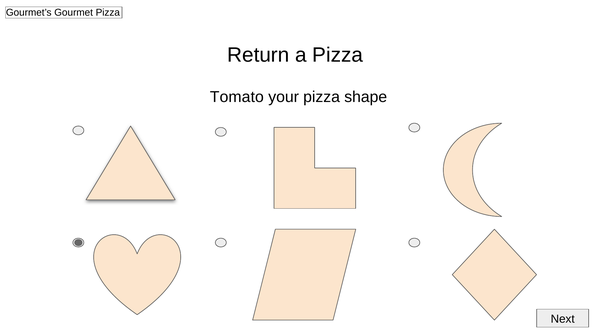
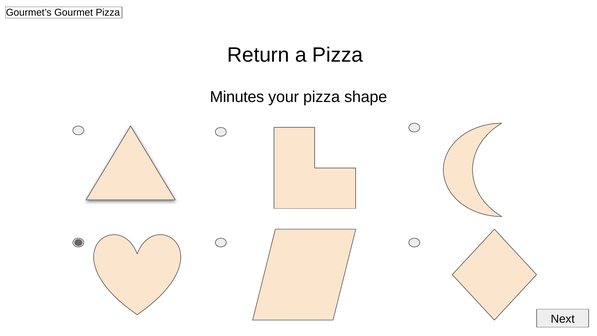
Tomato: Tomato -> Minutes (237, 97)
